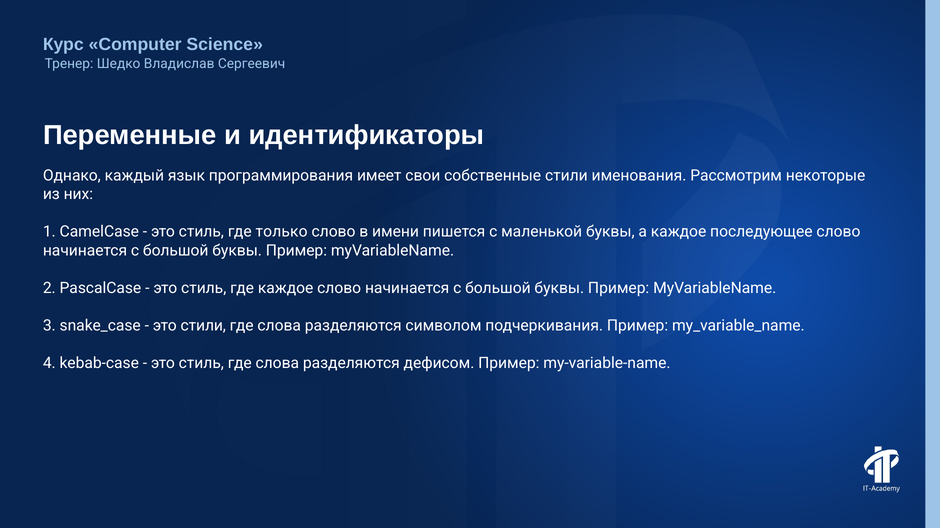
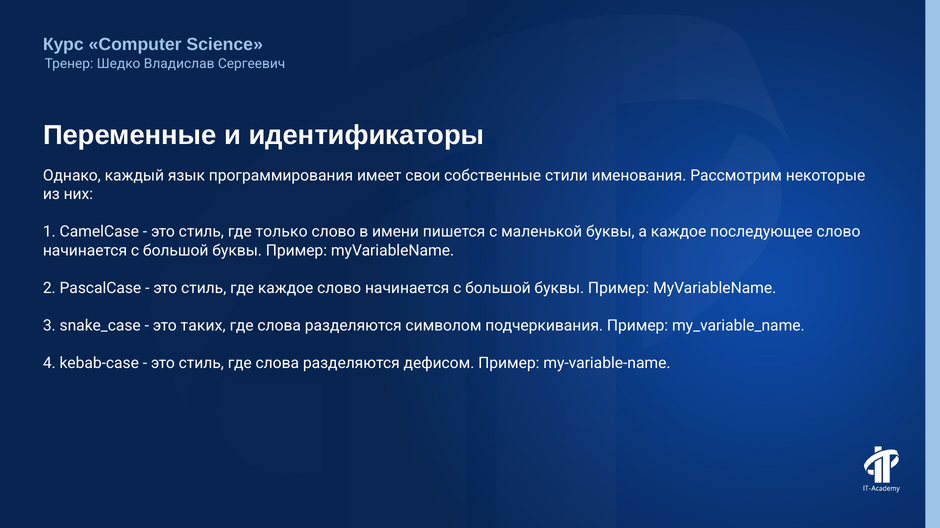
это стили: стили -> таких (203, 326)
